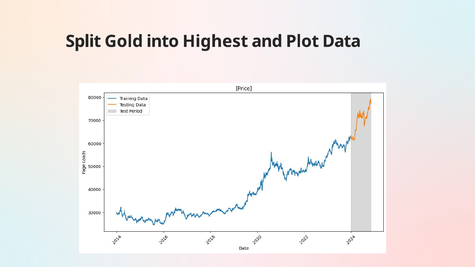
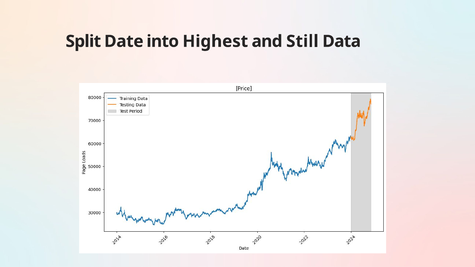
Gold: Gold -> Date (124, 41)
Plot: Plot -> Still (302, 41)
